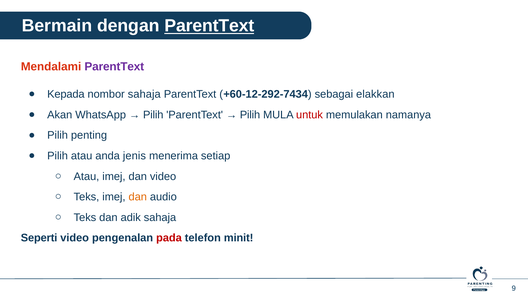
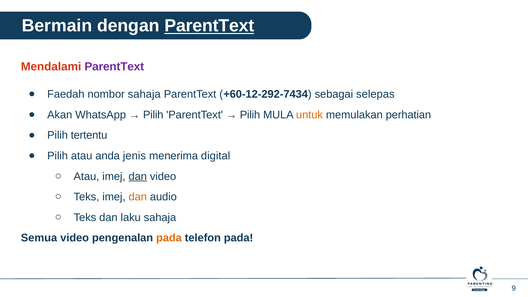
Kepada: Kepada -> Faedah (66, 94)
elakkan: elakkan -> selepas (375, 94)
untuk colour: red -> orange (309, 115)
namanya: namanya -> perhatian (408, 115)
penting: penting -> tertentu (89, 135)
setiap: setiap -> digital (216, 156)
dan underline: none -> present (138, 176)
adik: adik -> laku (131, 218)
Seperti: Seperti -> Semua (39, 238)
pada colour: red -> orange (169, 238)
telefon minit: minit -> pada (239, 238)
